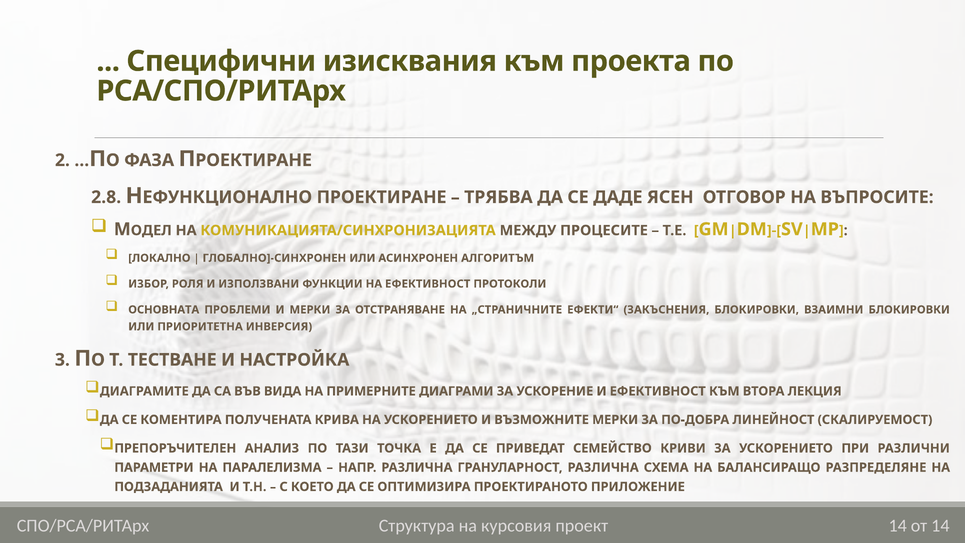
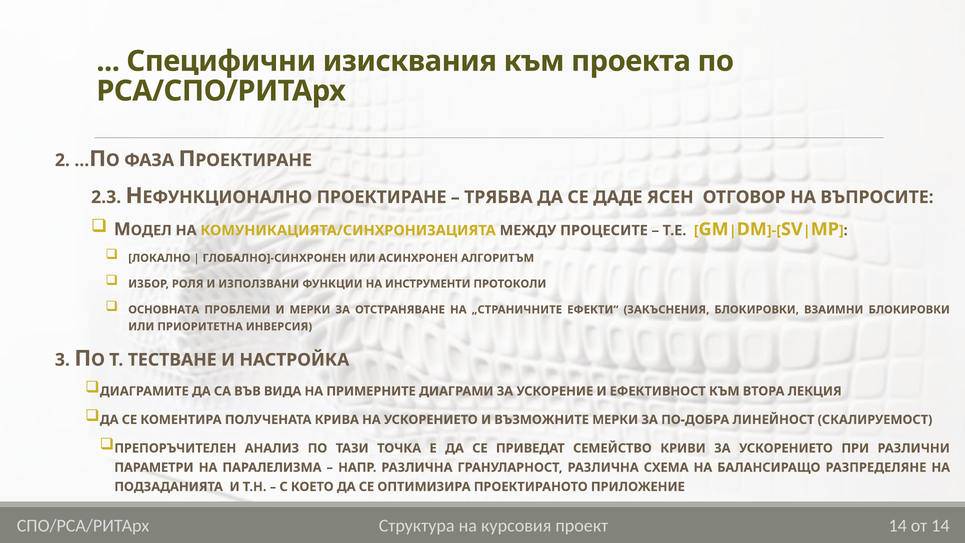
2.8: 2.8 -> 2.3 (106, 197)
НА ЕФЕКТИВНОСТ: ЕФЕКТИВНОСТ -> ИНСТРУМЕНТИ (428, 284)
